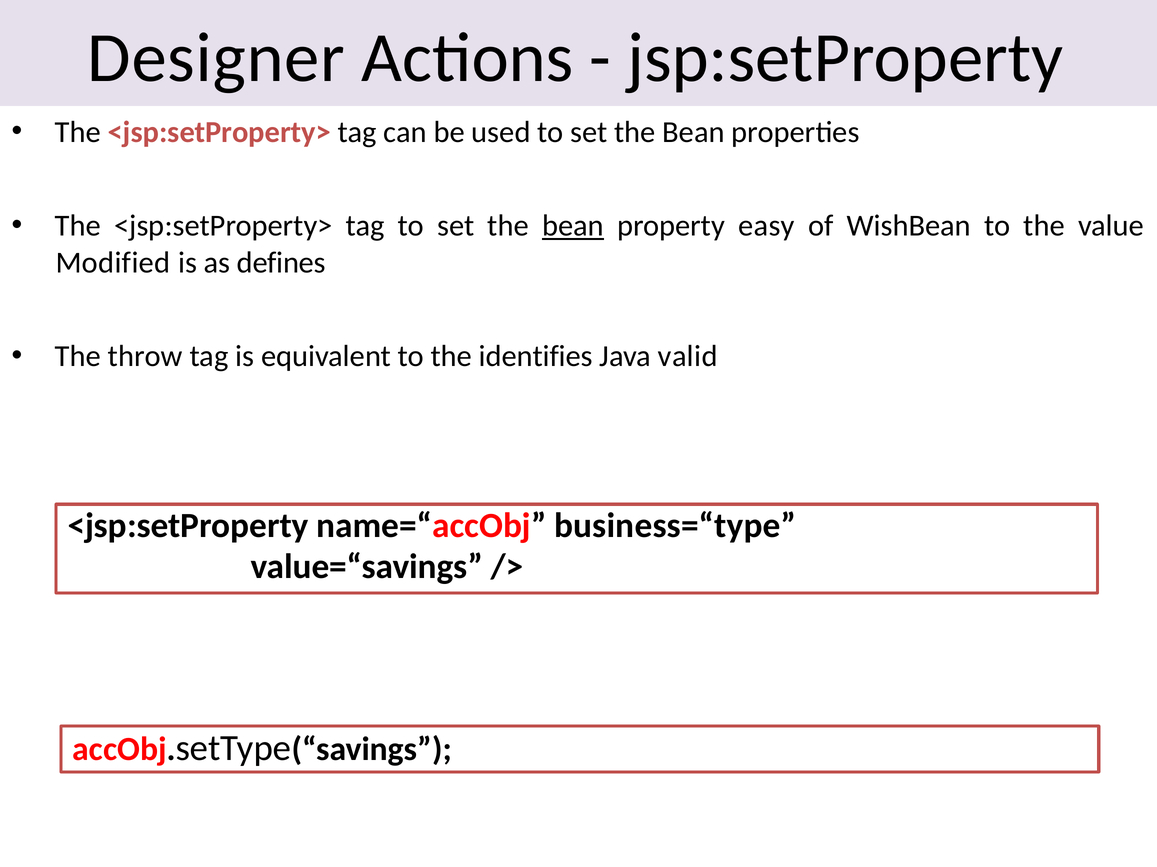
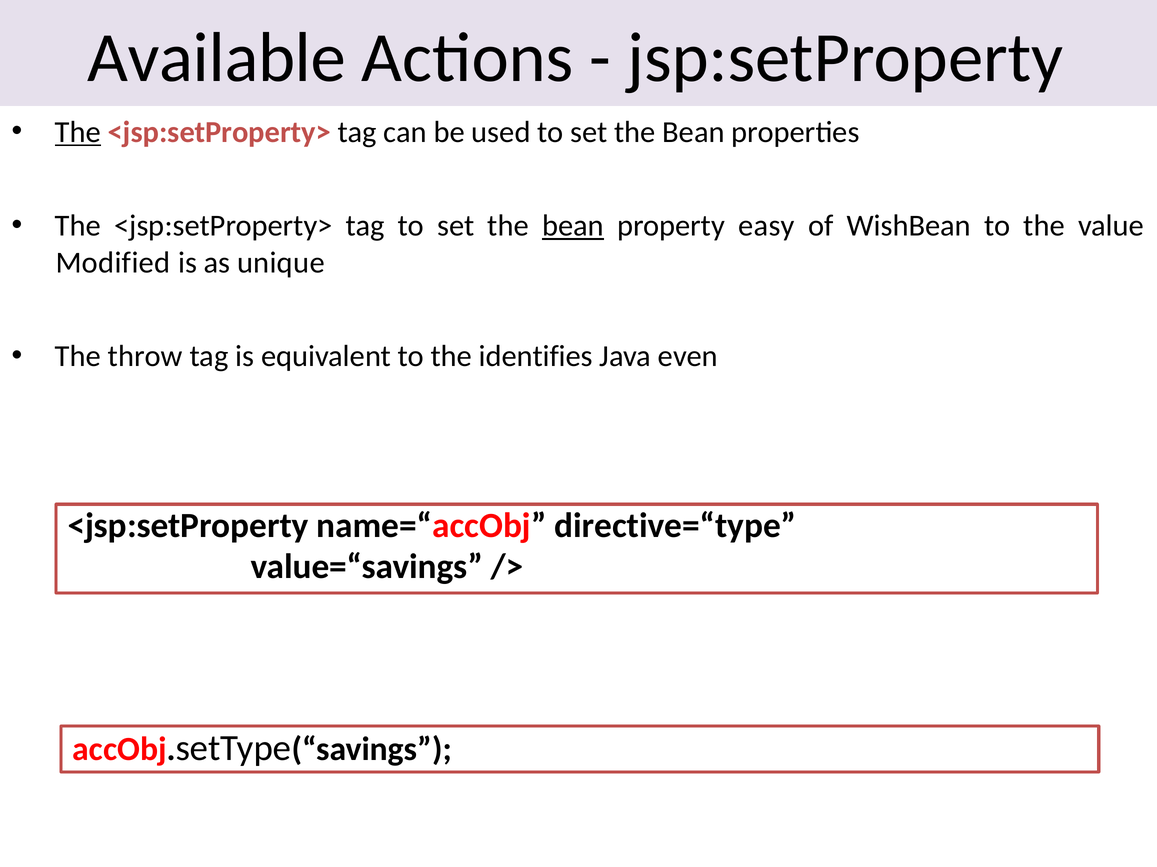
Designer: Designer -> Available (217, 58)
The underline: none -> present (78, 132)
defines: defines -> unique (281, 263)
valid: valid -> even (688, 357)
business=“type: business=“type -> directive=“type (675, 526)
